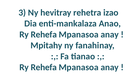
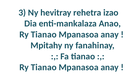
Rehefa: Rehefa -> Tianao (44, 34)
Rehefa: Rehefa -> Tianao (44, 67)
